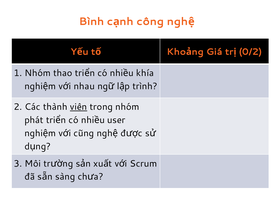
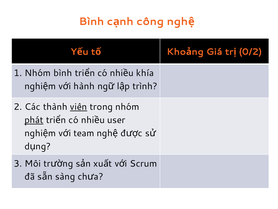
Nhóm thao: thao -> bình (63, 73)
nhau: nhau -> hành (84, 86)
phát underline: none -> present (34, 120)
cũng: cũng -> team (84, 133)
